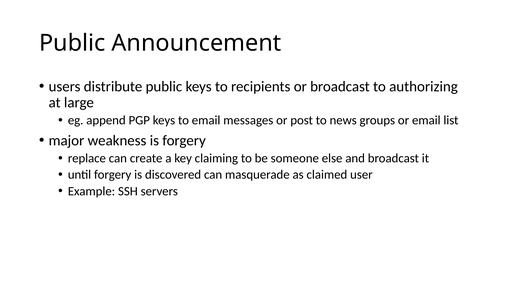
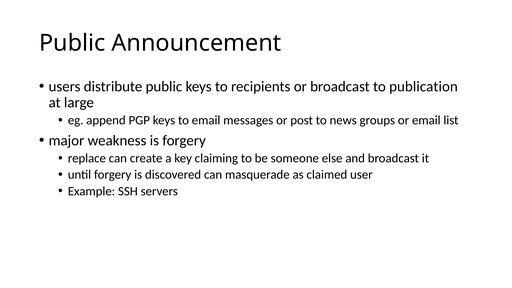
authorizing: authorizing -> publication (423, 87)
